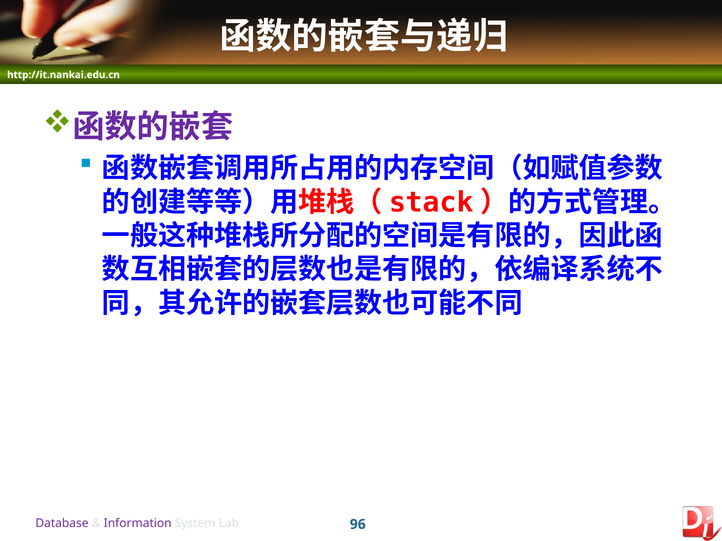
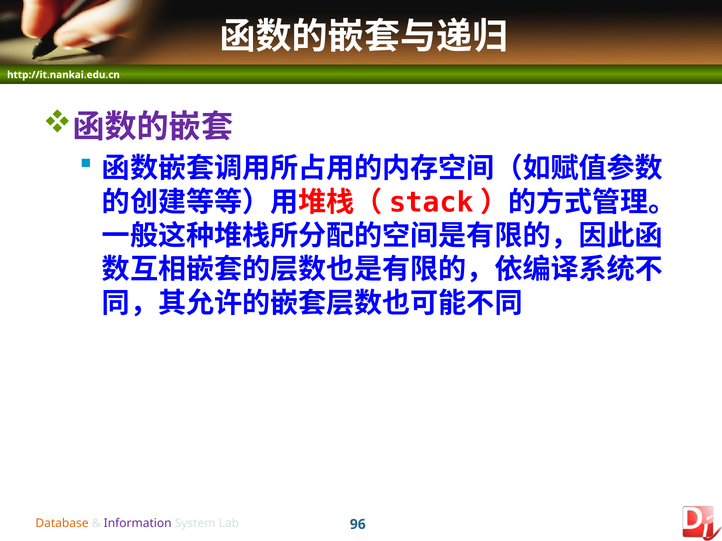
Database colour: purple -> orange (62, 524)
